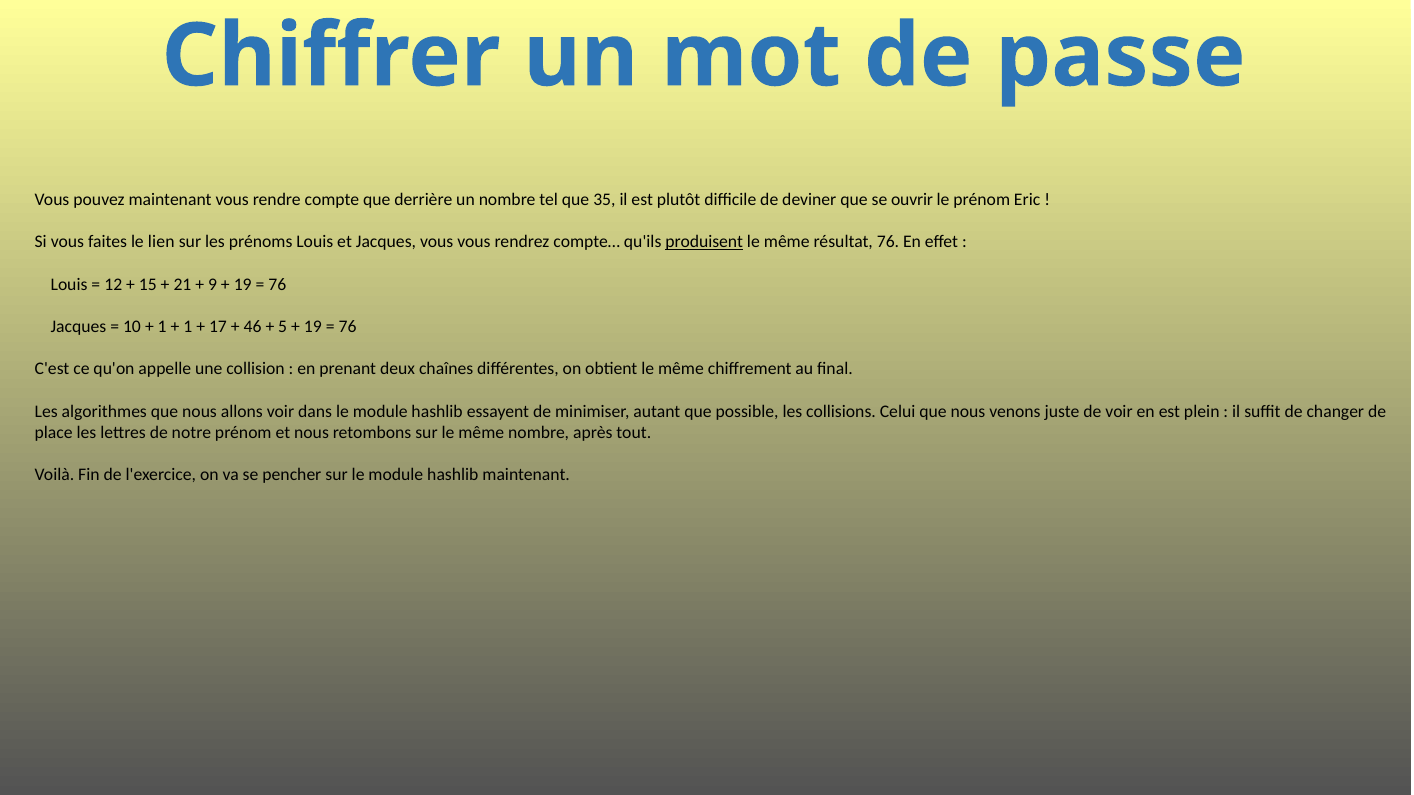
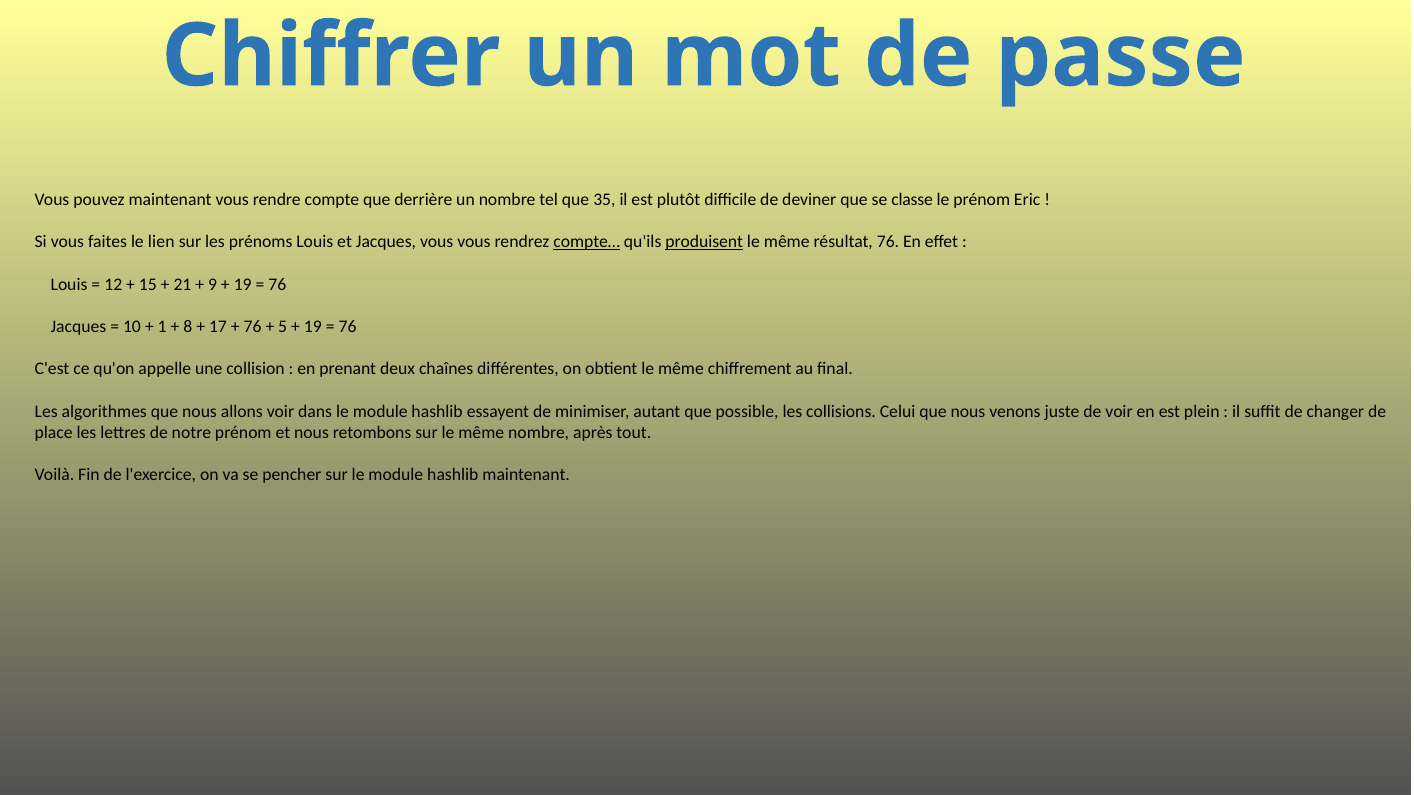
ouvrir: ouvrir -> classe (912, 200)
compte… underline: none -> present (587, 242)
1: 1 -> 8 (188, 327)
46: 46 -> 76 (253, 327)
